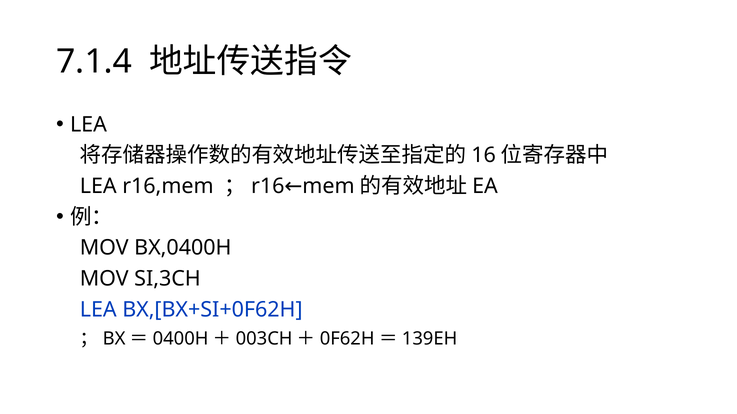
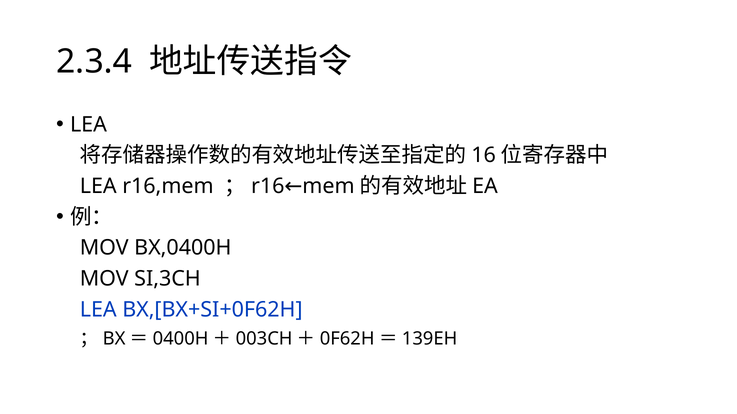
7.1.4: 7.1.4 -> 2.3.4 (94, 62)
